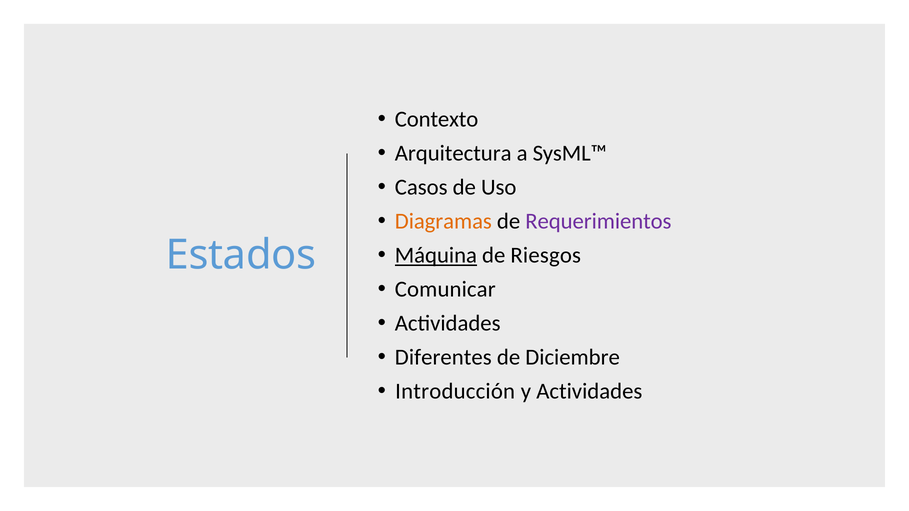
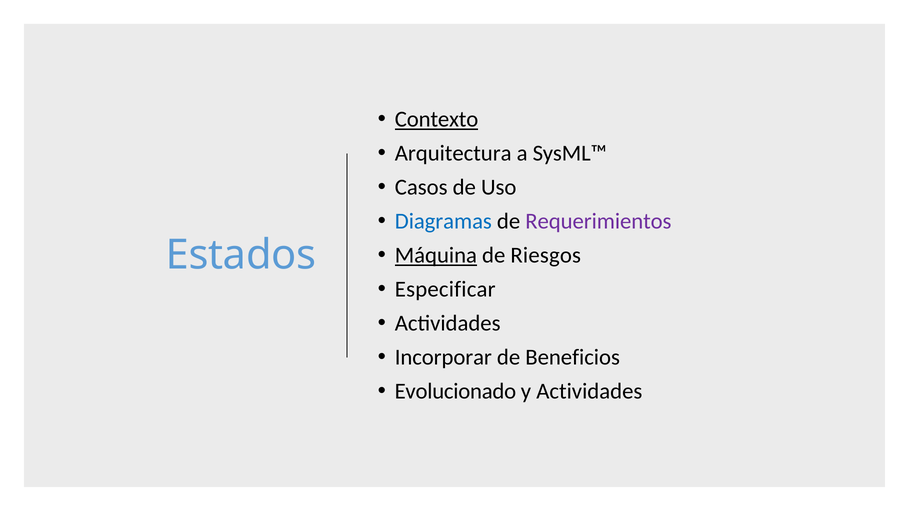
Contexto underline: none -> present (437, 119)
Diagramas colour: orange -> blue (443, 221)
Comunicar: Comunicar -> Especificar (445, 290)
Diferentes: Diferentes -> Incorporar (443, 358)
Diciembre: Diciembre -> Beneficios (573, 358)
Introducción: Introducción -> Evolucionado (455, 392)
